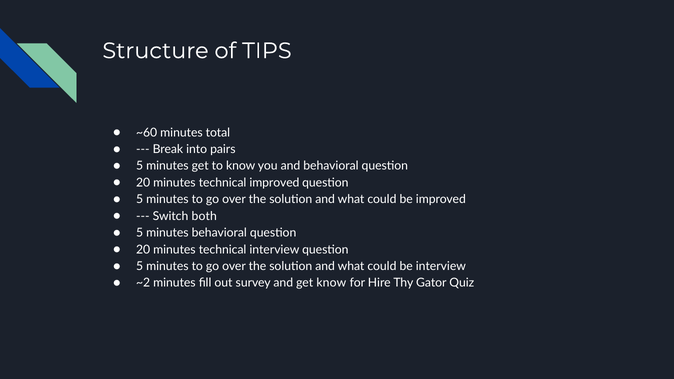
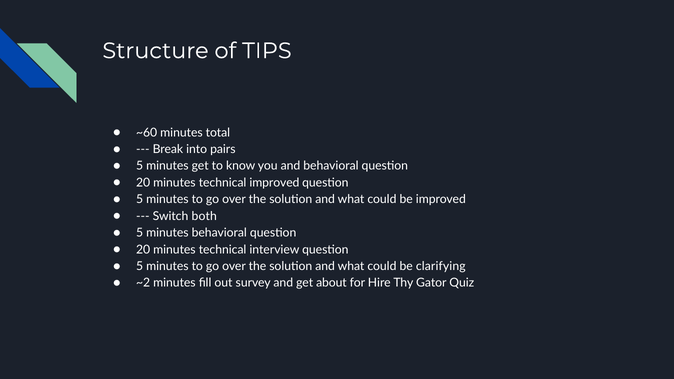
be interview: interview -> clarifying (441, 266)
get know: know -> about (331, 283)
